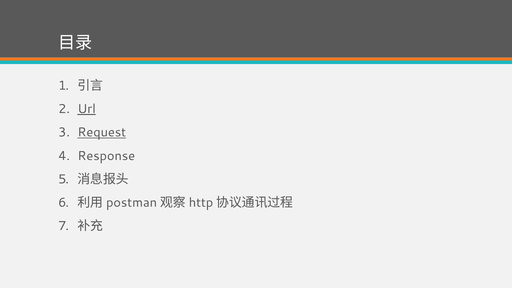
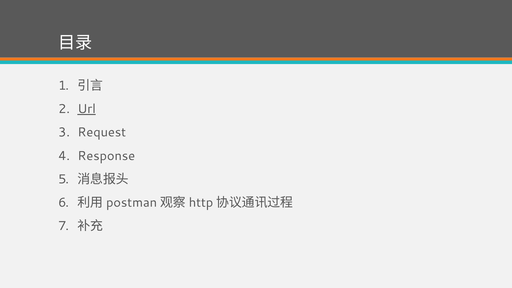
Request underline: present -> none (102, 132)
